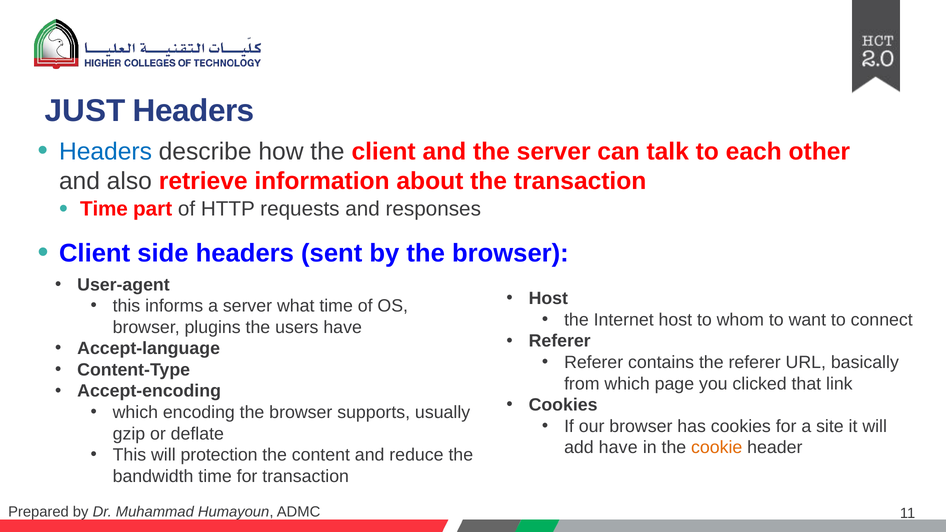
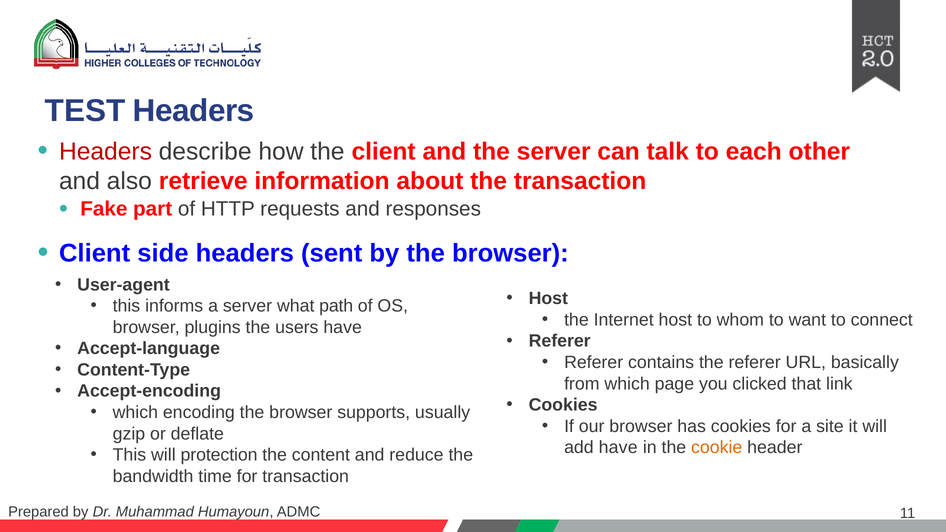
JUST: JUST -> TEST (85, 111)
Headers colour: blue -> red (105, 152)
Time: Time -> Fake (104, 209)
what time: time -> path (336, 306)
